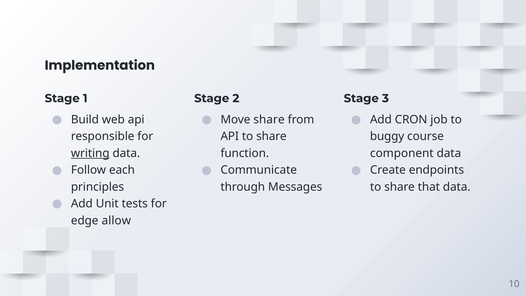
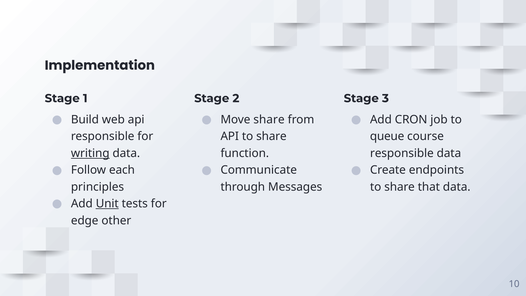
buggy: buggy -> queue (387, 136)
component: component -> responsible (402, 153)
Unit underline: none -> present (107, 204)
allow: allow -> other (116, 220)
